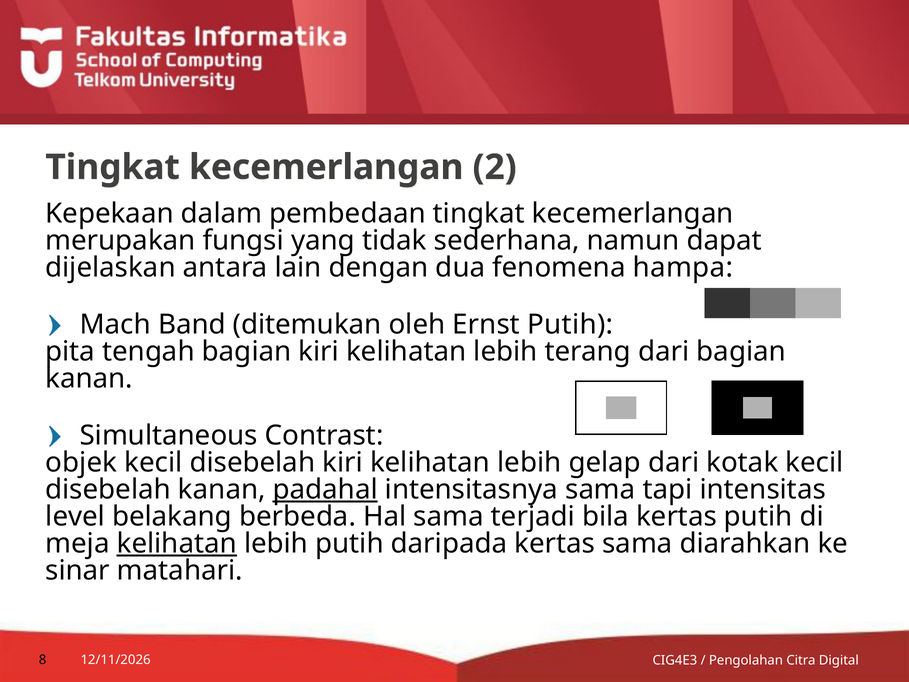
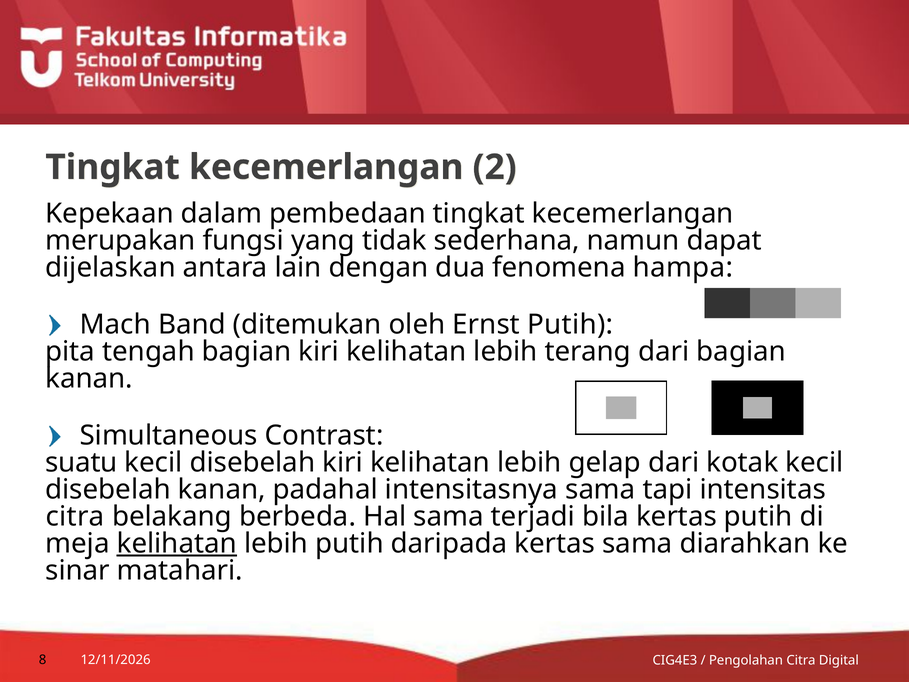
objek: objek -> suatu (81, 462)
padahal underline: present -> none (325, 489)
level: level -> citra (75, 516)
